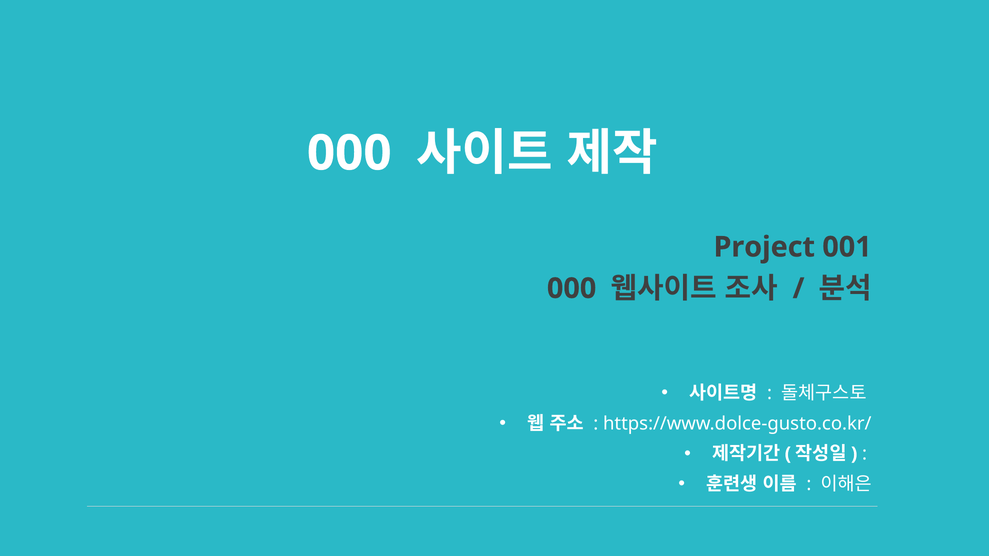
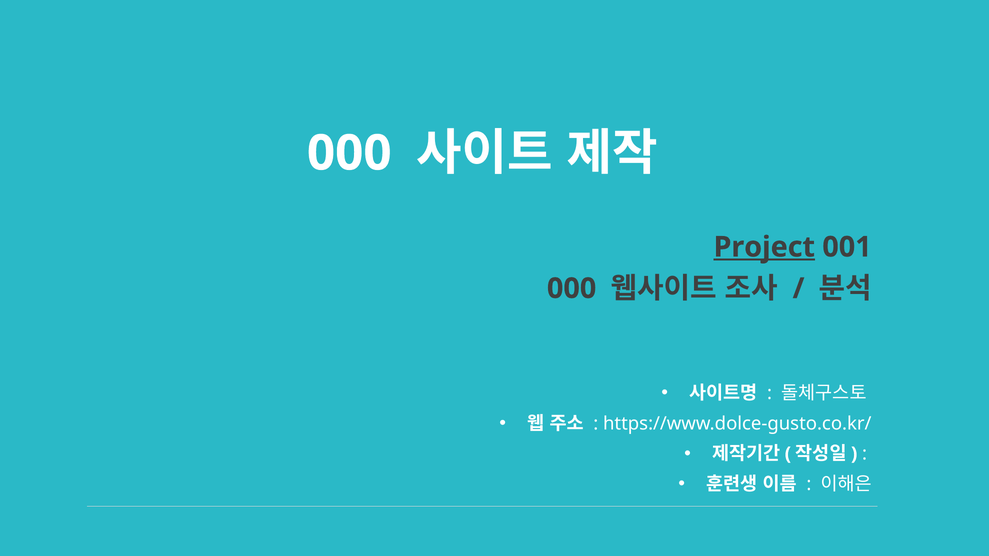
Project underline: none -> present (764, 247)
